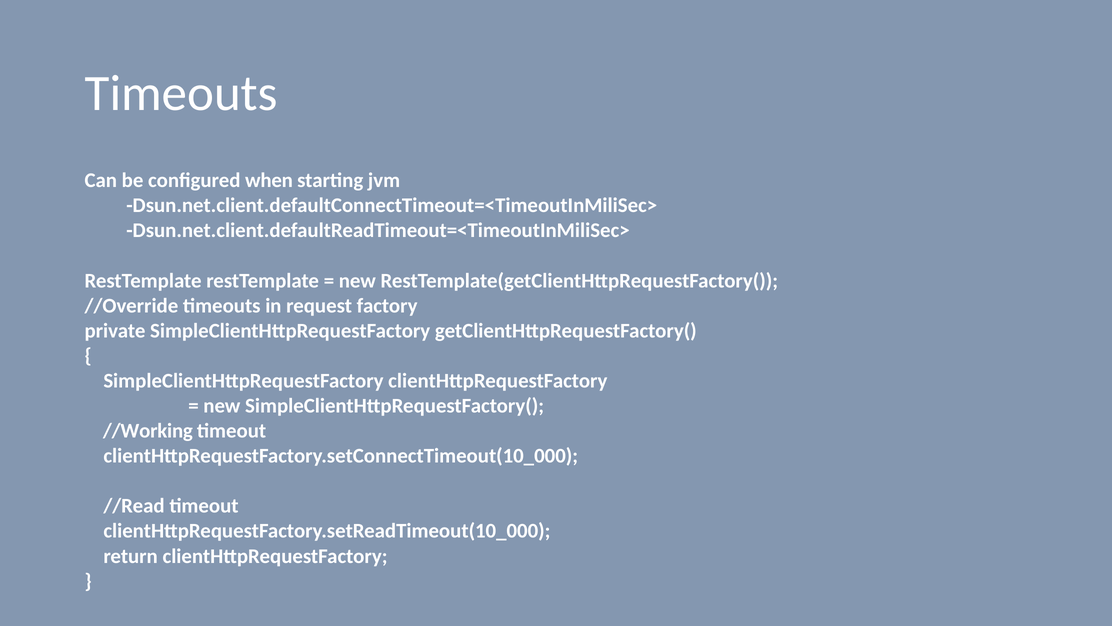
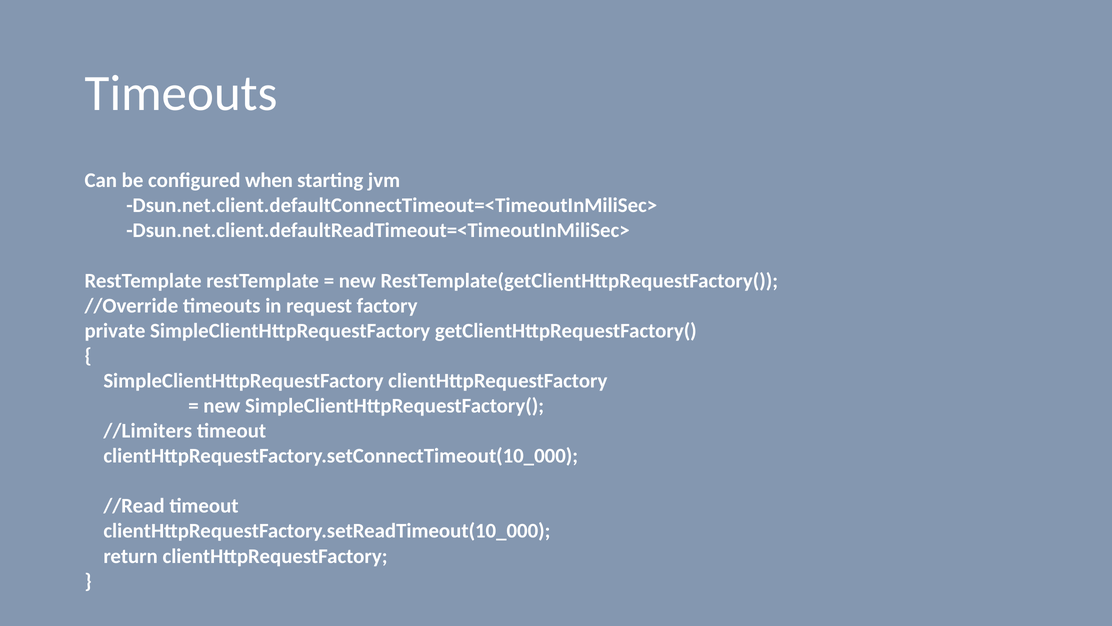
//Working: //Working -> //Limiters (148, 431)
